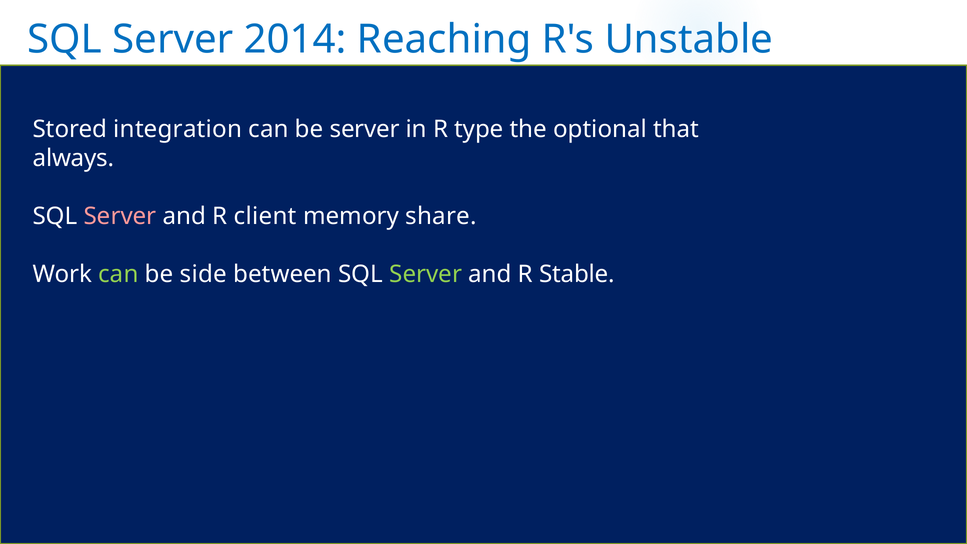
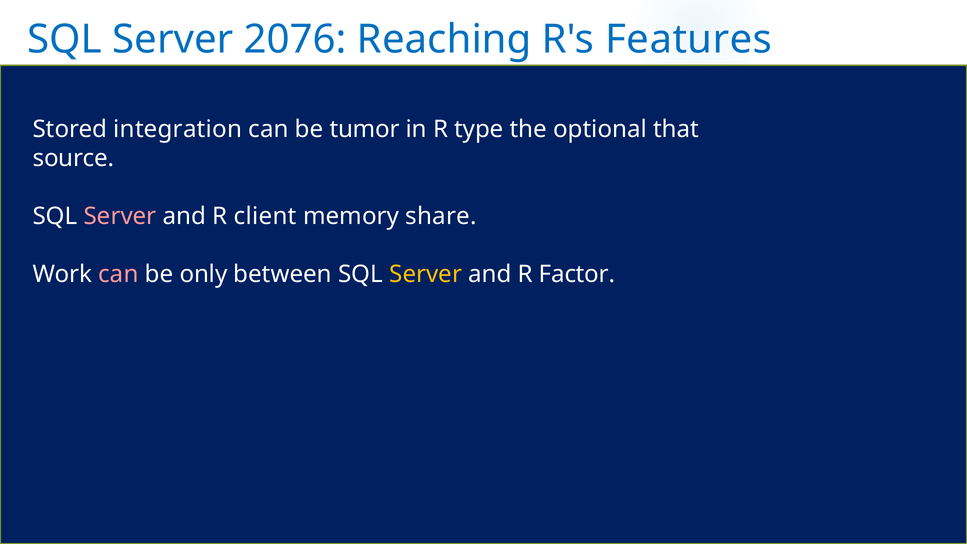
2014: 2014 -> 2076 (295, 40)
Unstable: Unstable -> Features (689, 40)
be server: server -> tumor (365, 129)
always: always -> source (73, 158)
can colour: light green -> pink (118, 274)
side: side -> only (203, 274)
Server colour: light green -> yellow (426, 274)
Stable: Stable -> Factor (577, 274)
